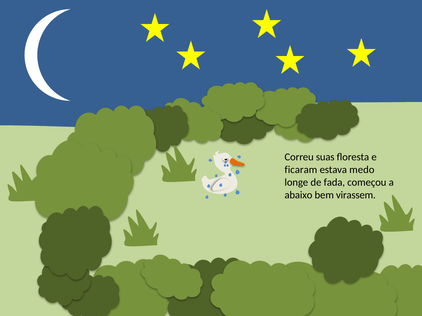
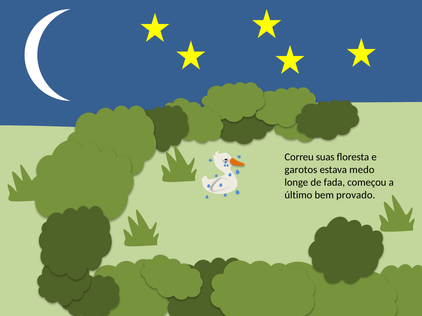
ficaram: ficaram -> garotos (301, 170)
abaixo: abaixo -> último (298, 195)
virassem: virassem -> provado (356, 195)
